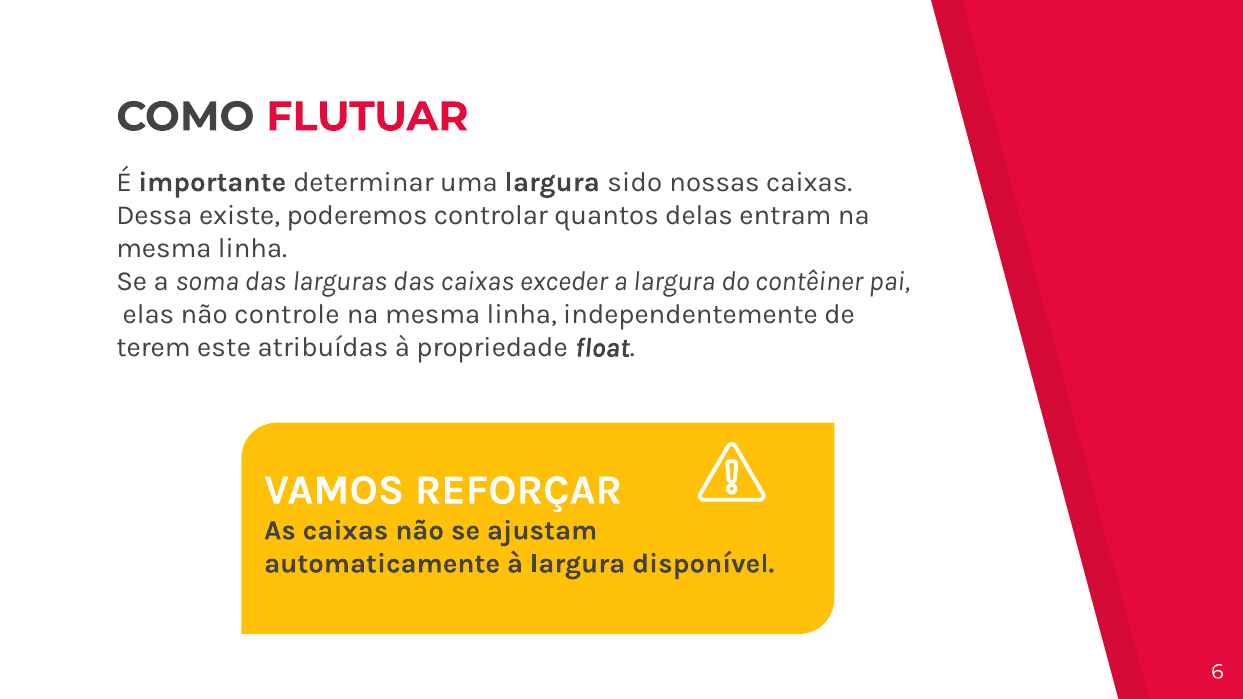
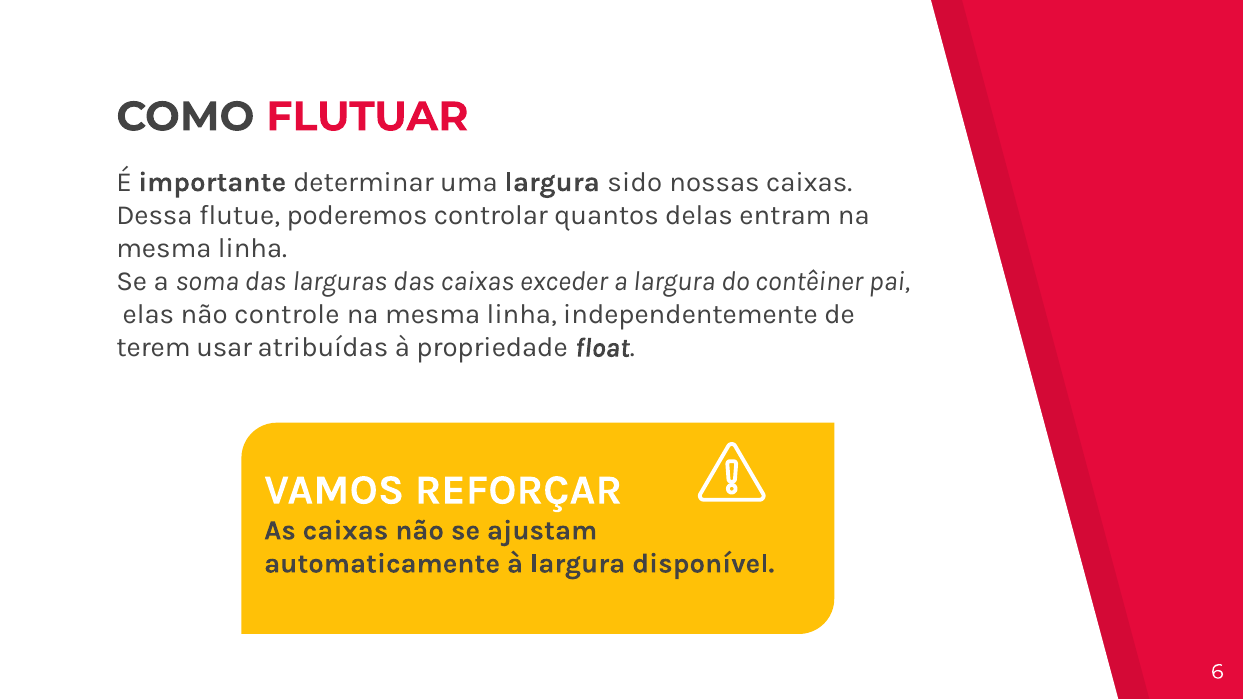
existe: existe -> flutue (240, 215)
este: este -> usar (224, 348)
